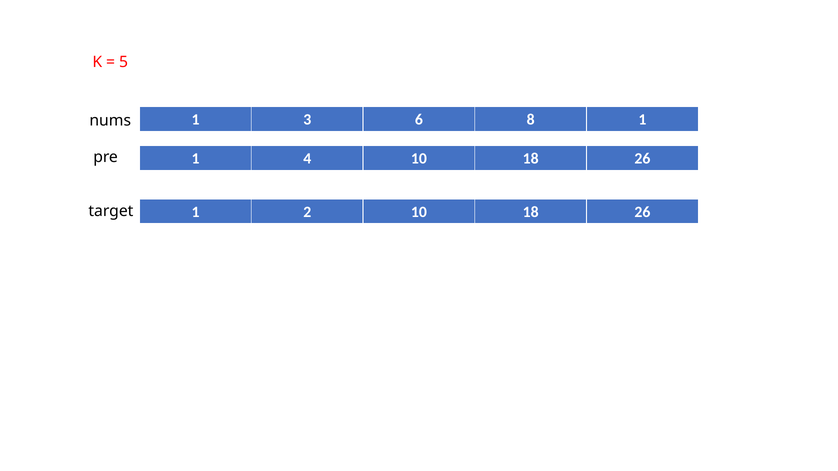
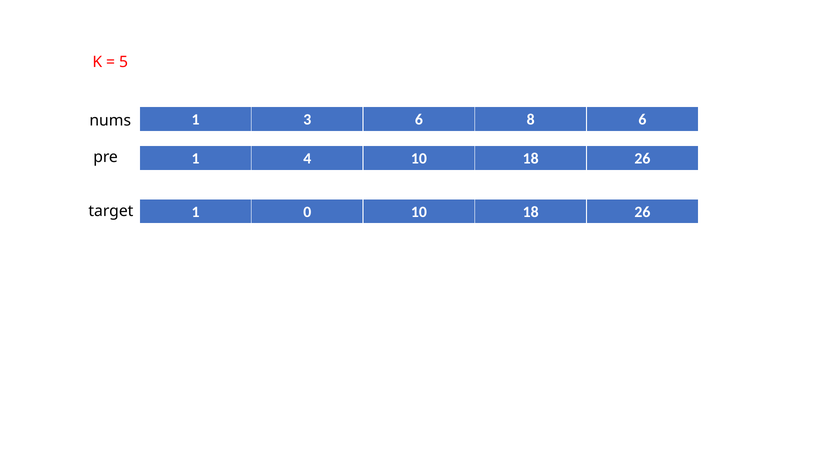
8 1: 1 -> 6 (642, 120)
2: 2 -> 0 (307, 212)
